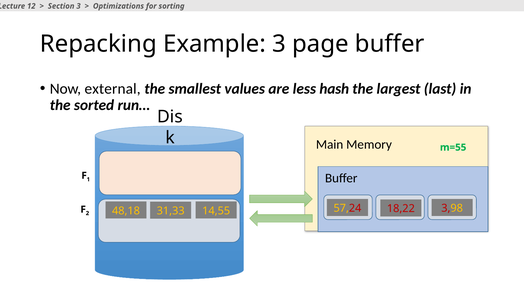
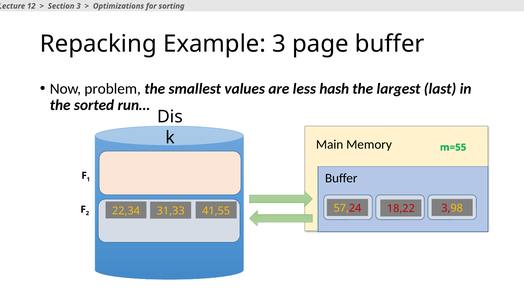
external: external -> problem (113, 89)
48,18: 48,18 -> 22,34 (126, 211)
14,55: 14,55 -> 41,55 (216, 211)
